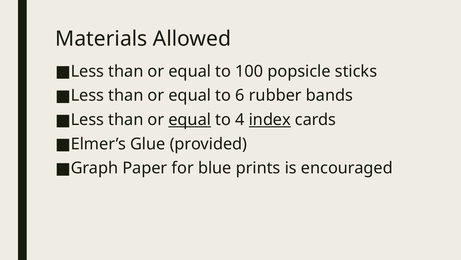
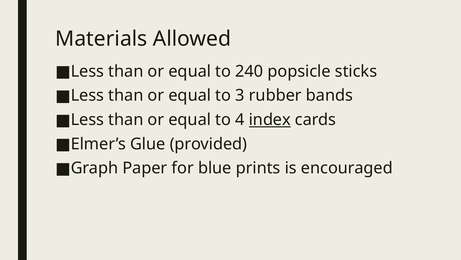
100: 100 -> 240 (249, 71)
6: 6 -> 3 (240, 95)
equal underline: present -> none (190, 119)
